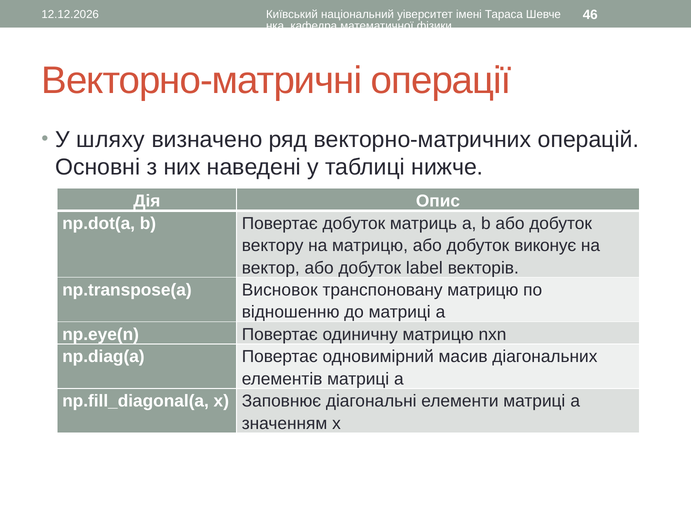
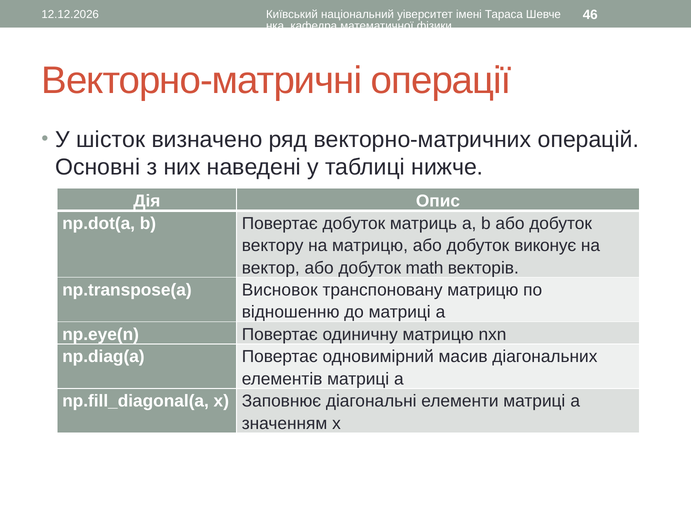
шляху: шляху -> шісток (111, 140)
label: label -> math (424, 268)
